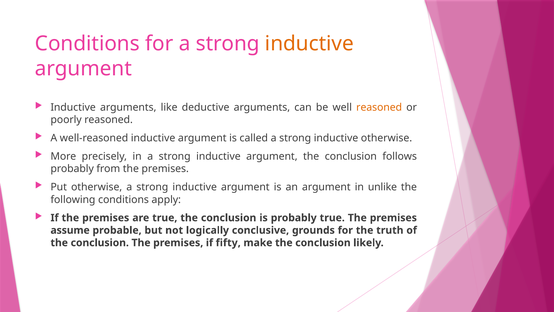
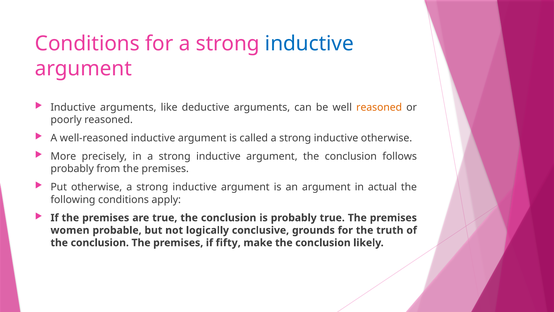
inductive colour: orange -> blue (309, 44)
unlike: unlike -> actual (382, 187)
assume: assume -> women (70, 230)
